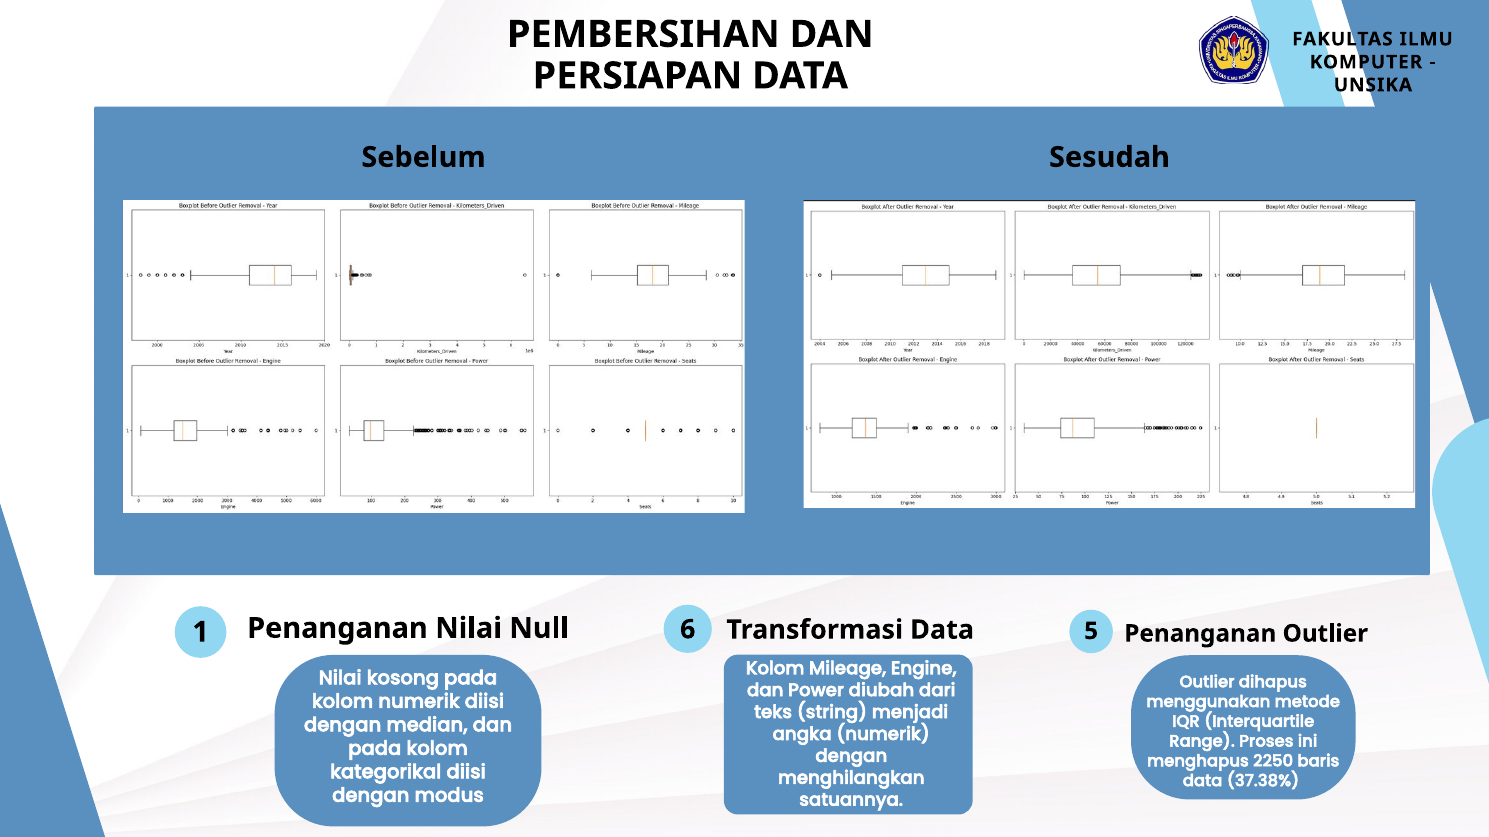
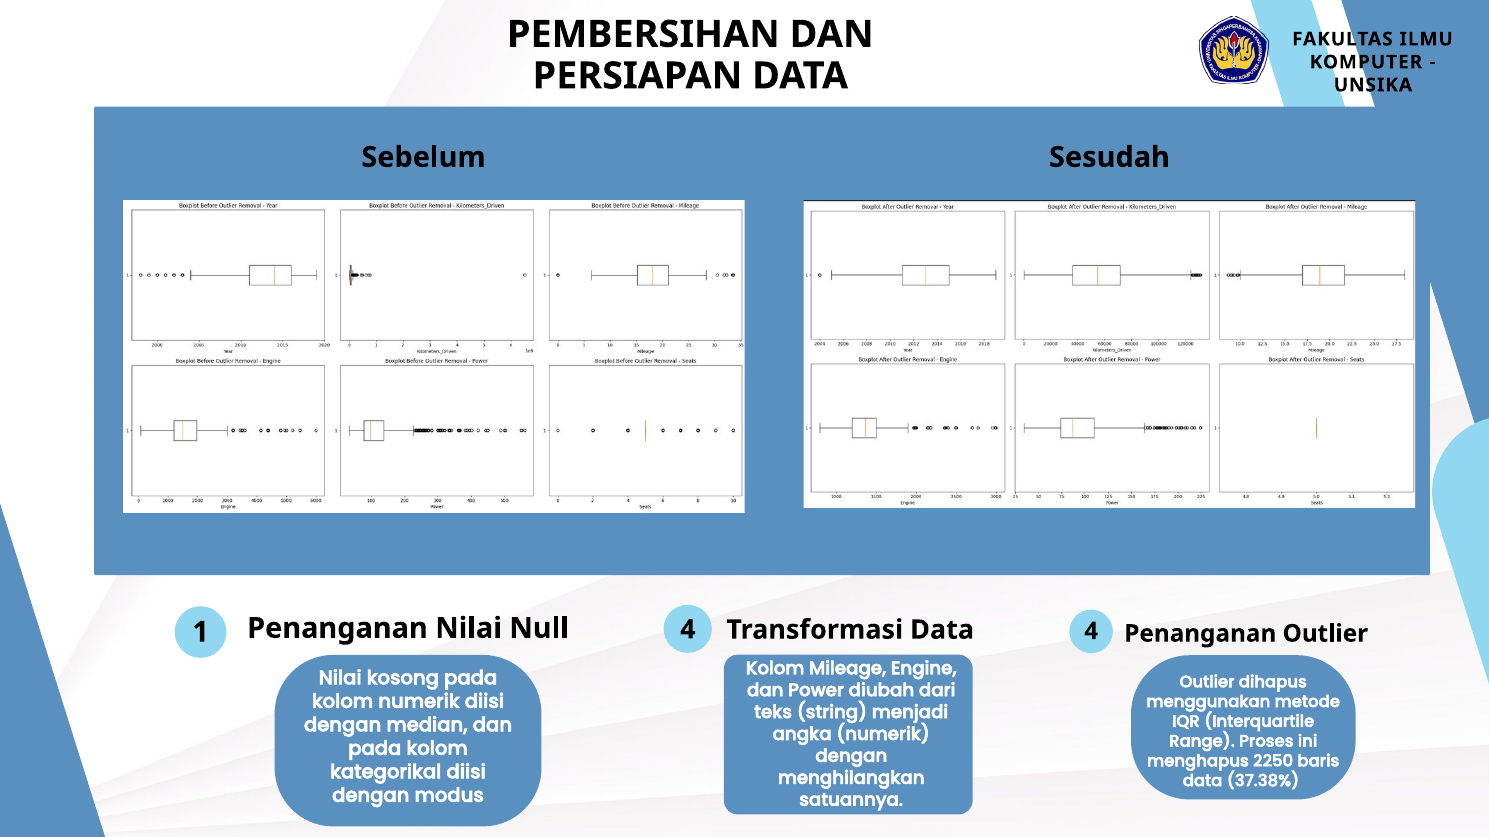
Null 6: 6 -> 4 (688, 630)
Data 5: 5 -> 4 (1091, 631)
